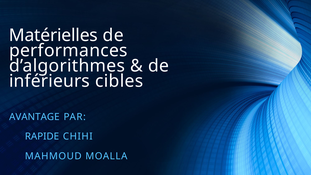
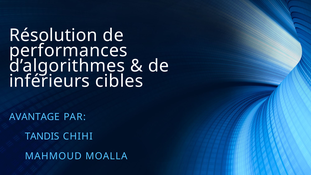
Matérielles: Matérielles -> Résolution (53, 35)
RAPIDE: RAPIDE -> TANDIS (42, 136)
